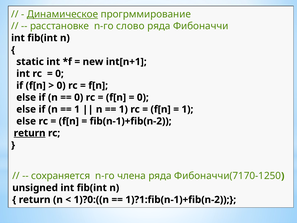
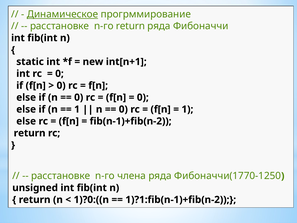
n-го слово: слово -> return (130, 26)
1: 1 -> 0 (123, 109)
return underline: present -> none (30, 133)
сохраняется: сохраняется -> расстановке (61, 176)
Фибоначчи(7170-1250: Фибоначчи(7170-1250 -> Фибоначчи(1770-1250 (228, 176)
